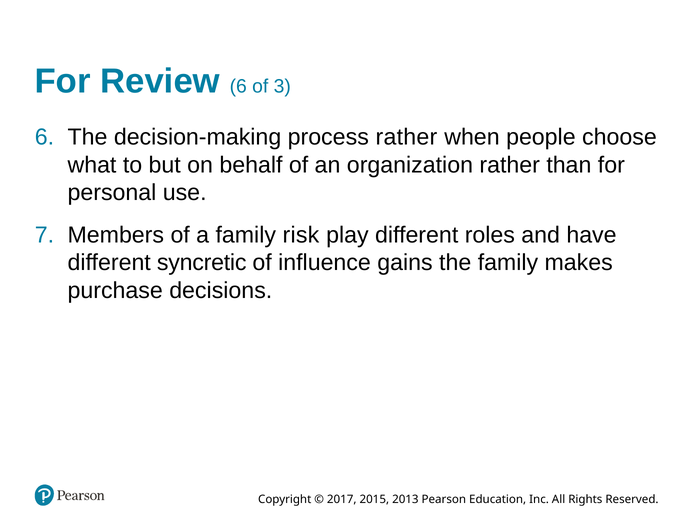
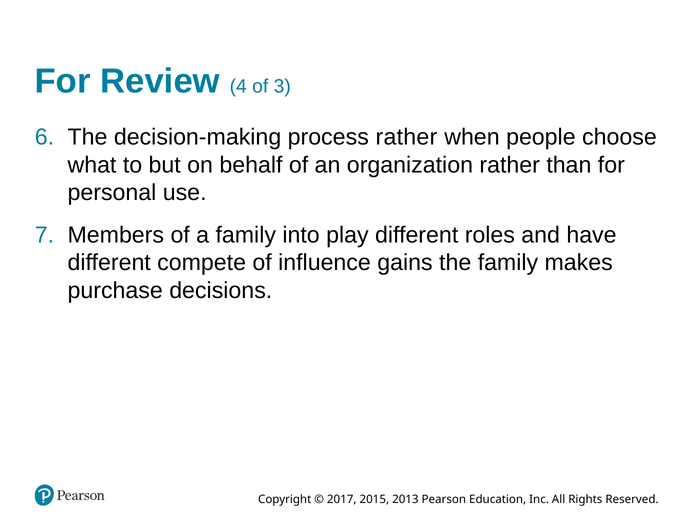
Review 6: 6 -> 4 (238, 86)
risk: risk -> into (301, 235)
syncretic: syncretic -> compete (202, 263)
